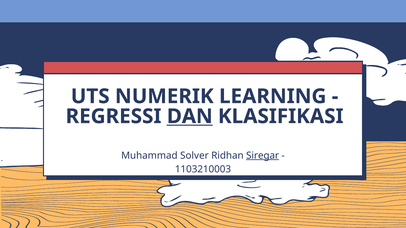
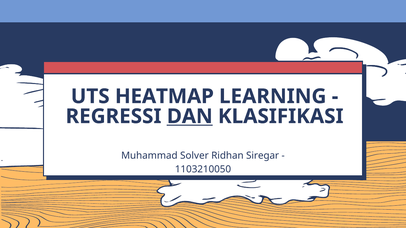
NUMERIK: NUMERIK -> HEATMAP (164, 97)
Siregar underline: present -> none (263, 156)
1103210003: 1103210003 -> 1103210050 (203, 169)
